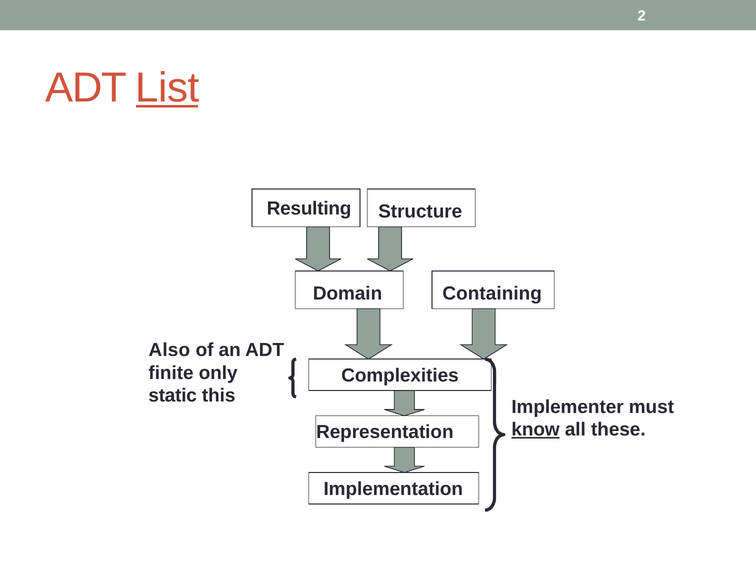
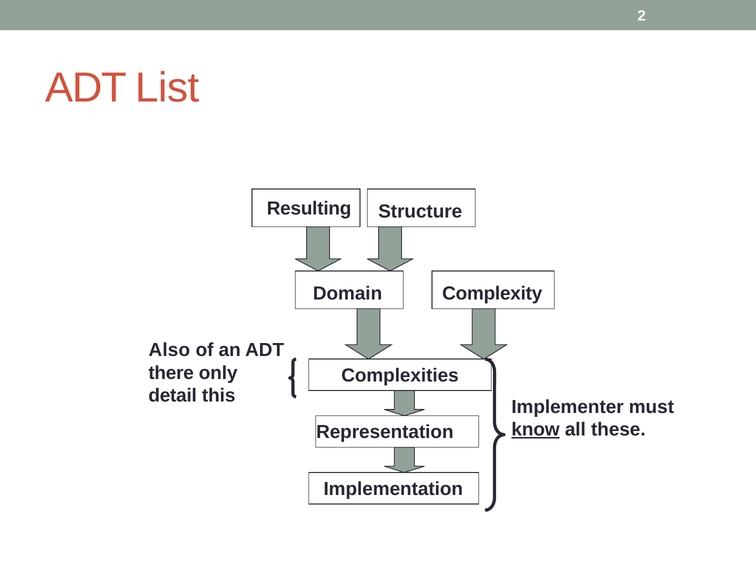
List underline: present -> none (167, 88)
Containing: Containing -> Complexity (492, 294)
finite: finite -> there (171, 373)
static: static -> detail (173, 396)
